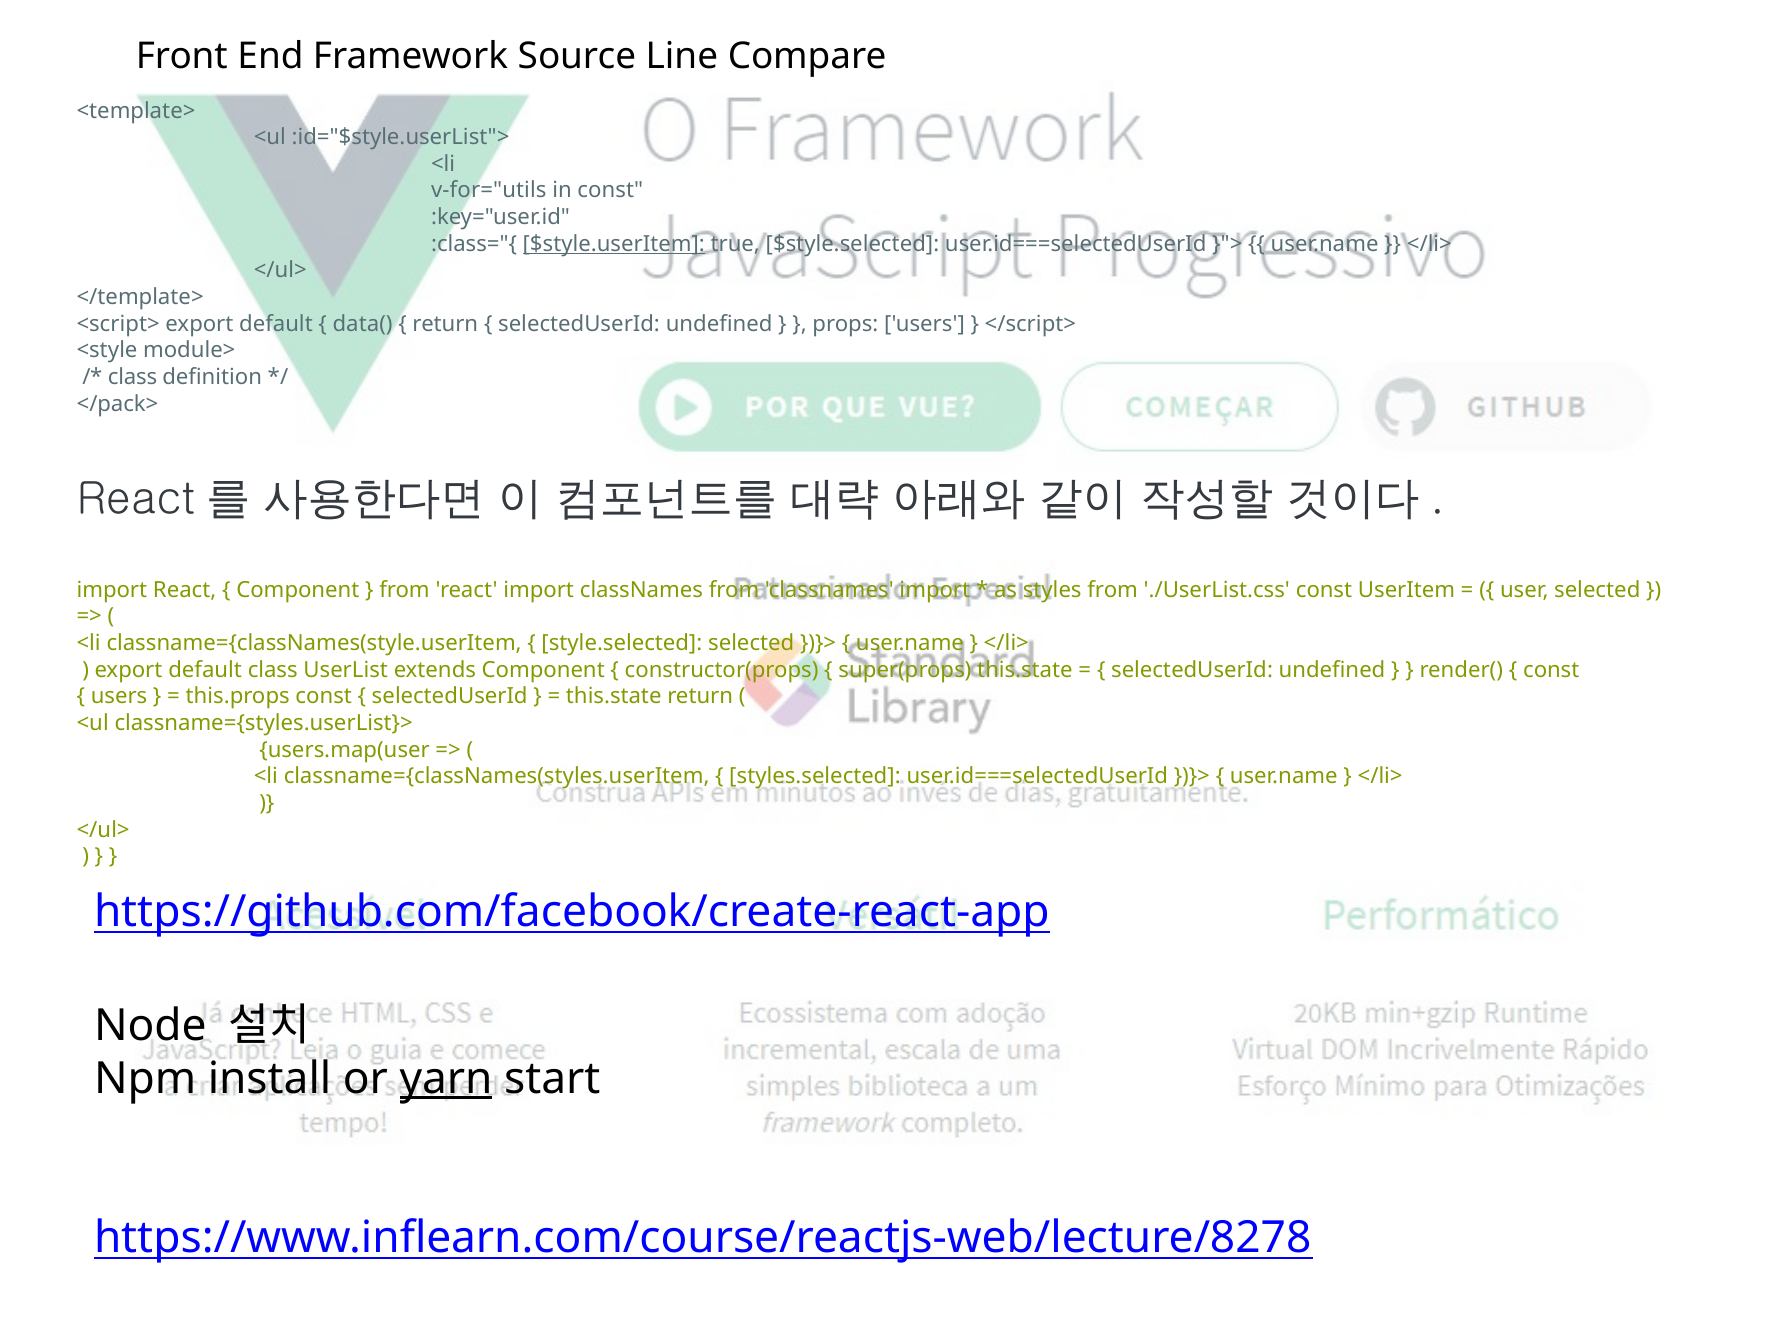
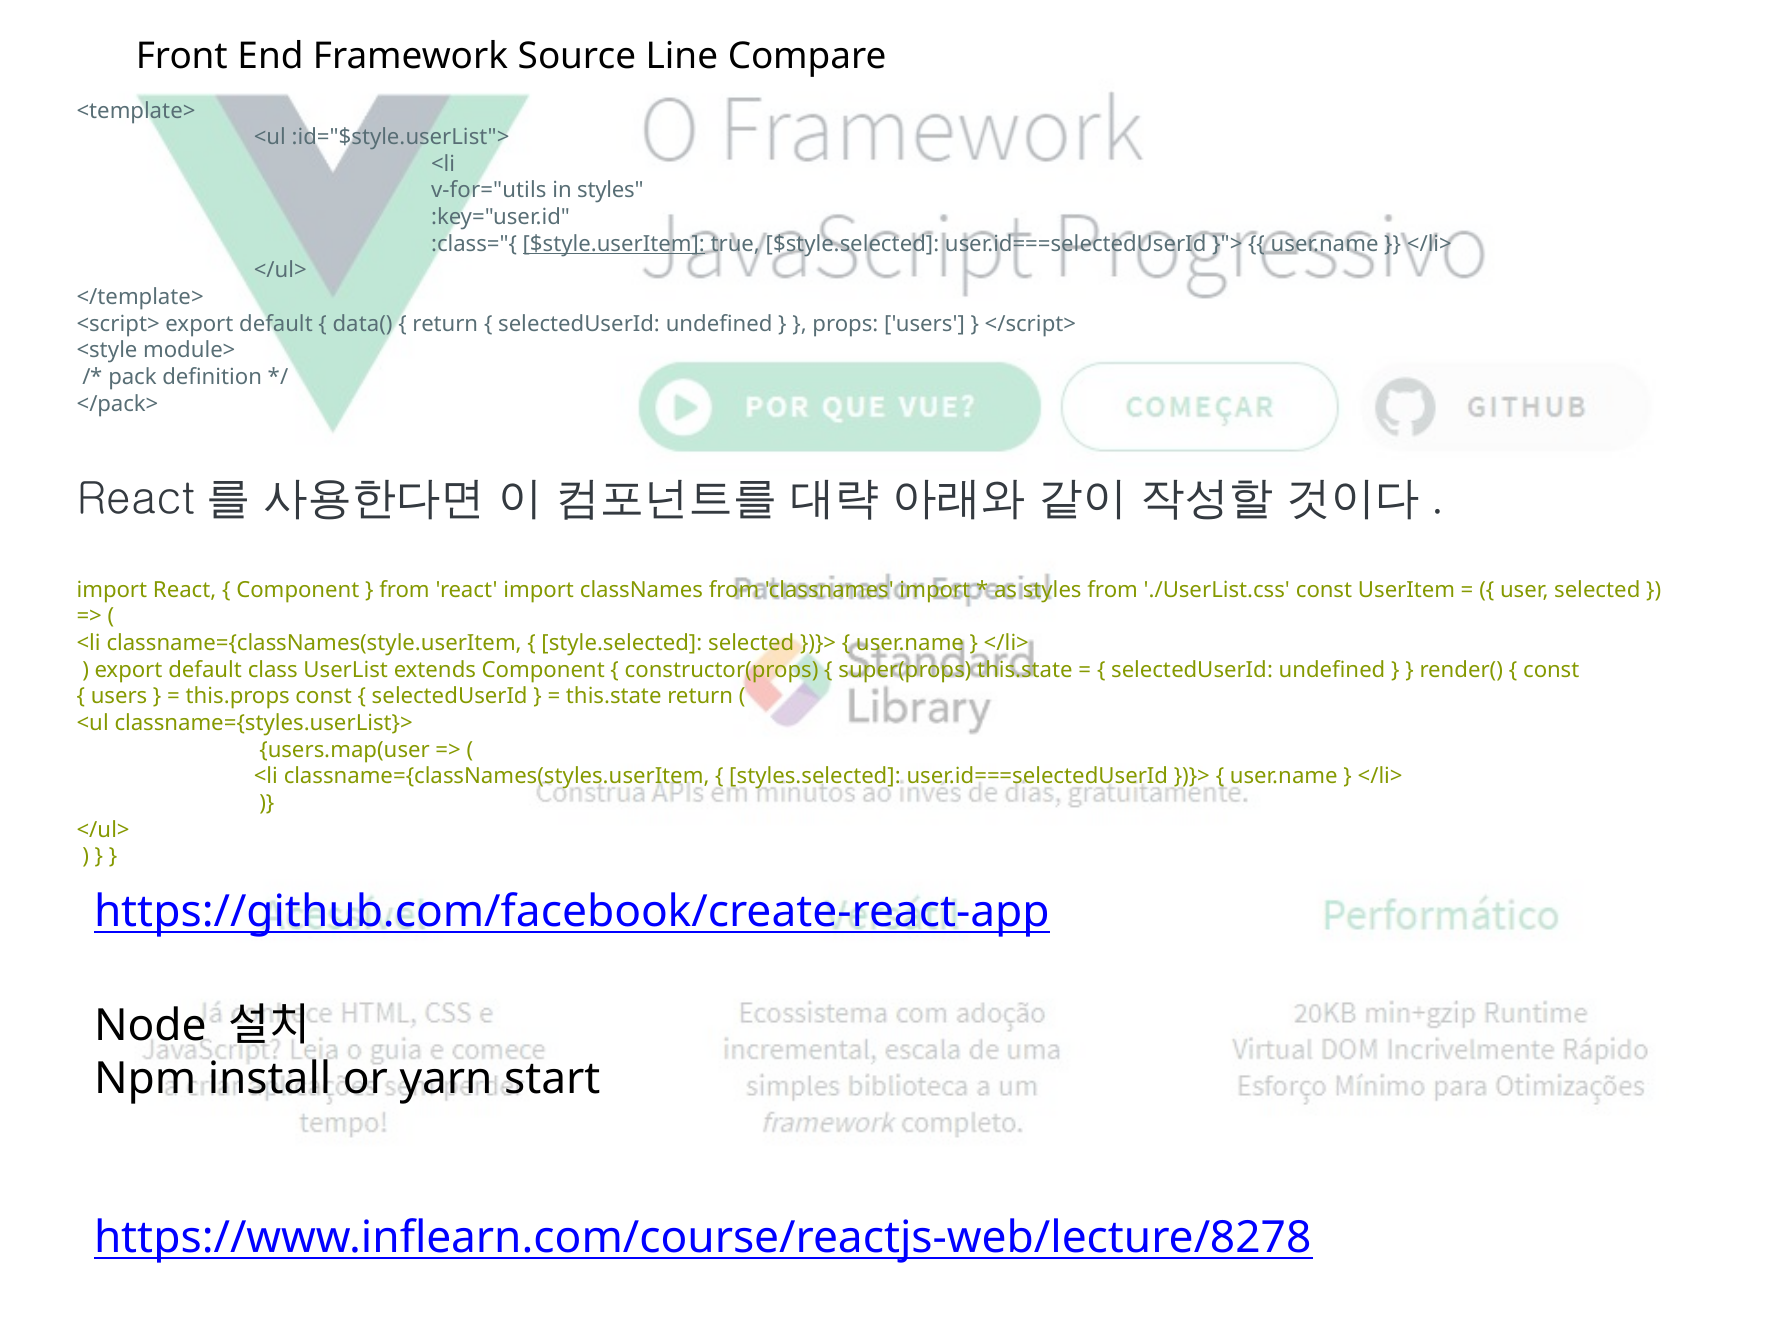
in const: const -> styles (610, 191)
class: class -> pack (132, 377)
yarn underline: present -> none (446, 1079)
